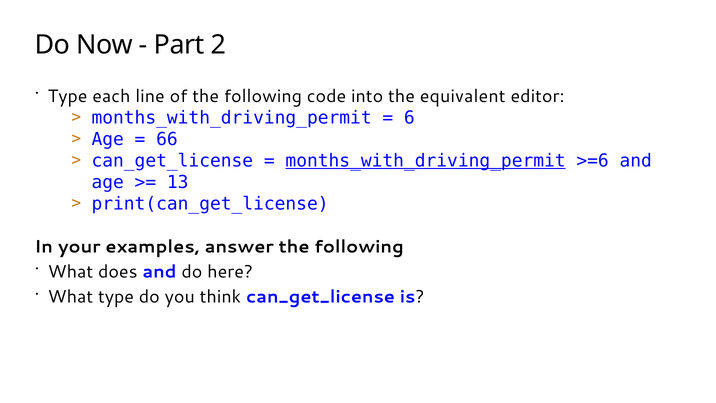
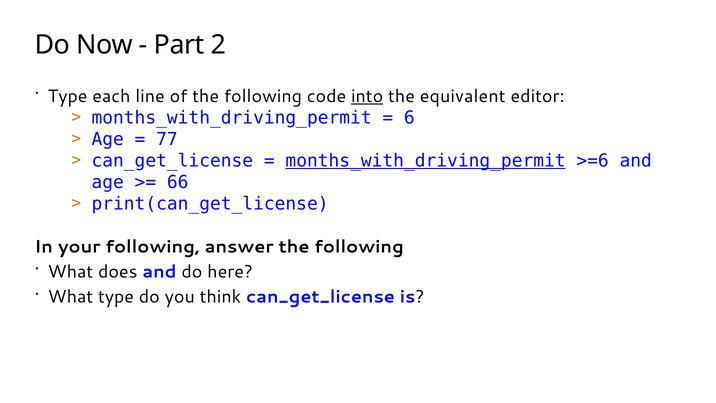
into underline: none -> present (367, 96)
66: 66 -> 77 (167, 139)
13: 13 -> 66 (178, 182)
your examples: examples -> following (153, 247)
